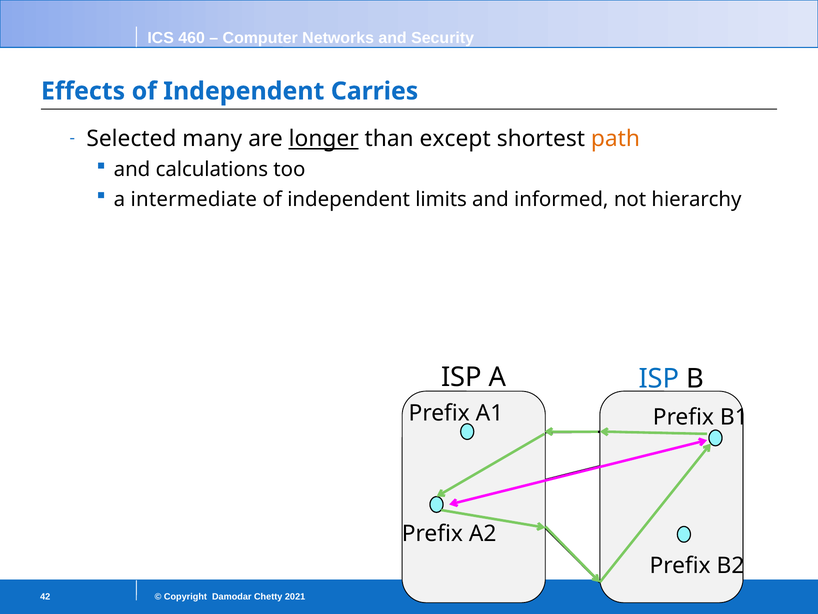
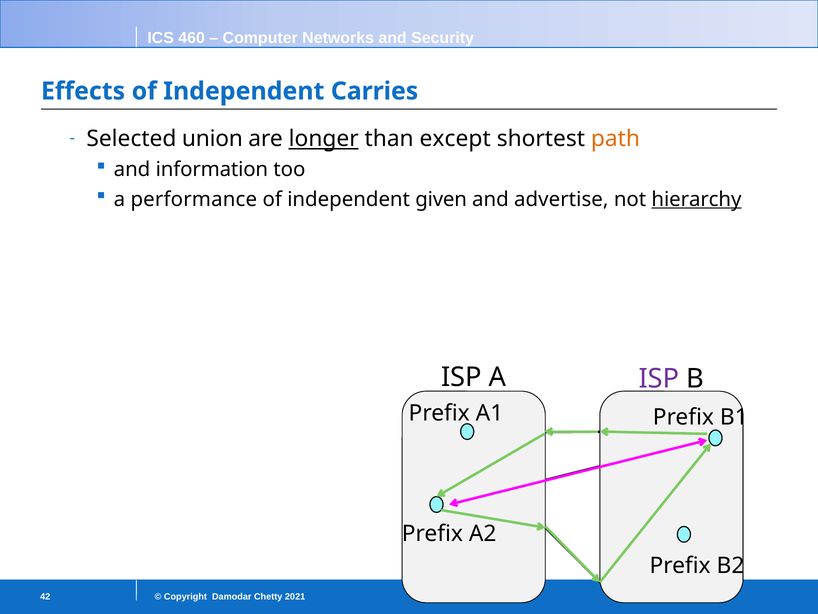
many: many -> union (212, 139)
calculations: calculations -> information (212, 170)
intermediate: intermediate -> performance (194, 199)
limits: limits -> given (441, 199)
informed: informed -> advertise (561, 199)
hierarchy underline: none -> present (696, 199)
ISP colour: blue -> purple (659, 378)
